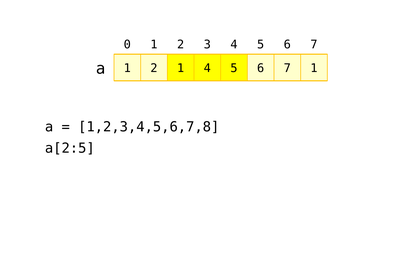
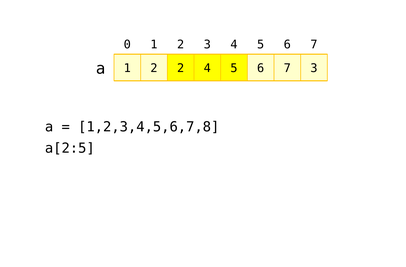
2 1: 1 -> 2 (181, 68)
7 1: 1 -> 3 (314, 68)
